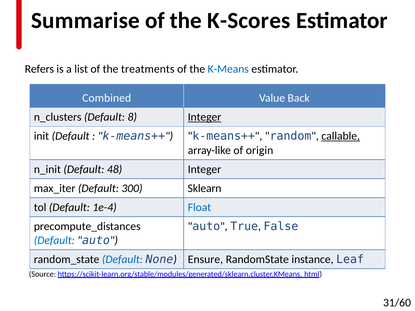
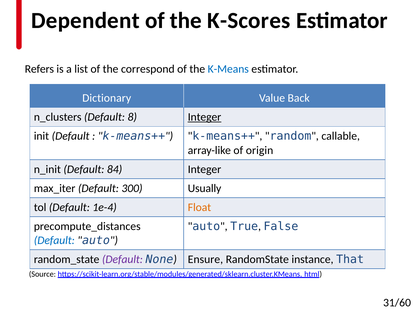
Summarise: Summarise -> Dependent (85, 21)
treatments: treatments -> correspond (148, 69)
Combined: Combined -> Dictionary (107, 98)
callable underline: present -> none (341, 136)
48: 48 -> 84 (115, 169)
Sklearn: Sklearn -> Usually (205, 188)
Float colour: blue -> orange (199, 207)
Default colour: blue -> purple (122, 260)
Leaf: Leaf -> That (350, 260)
